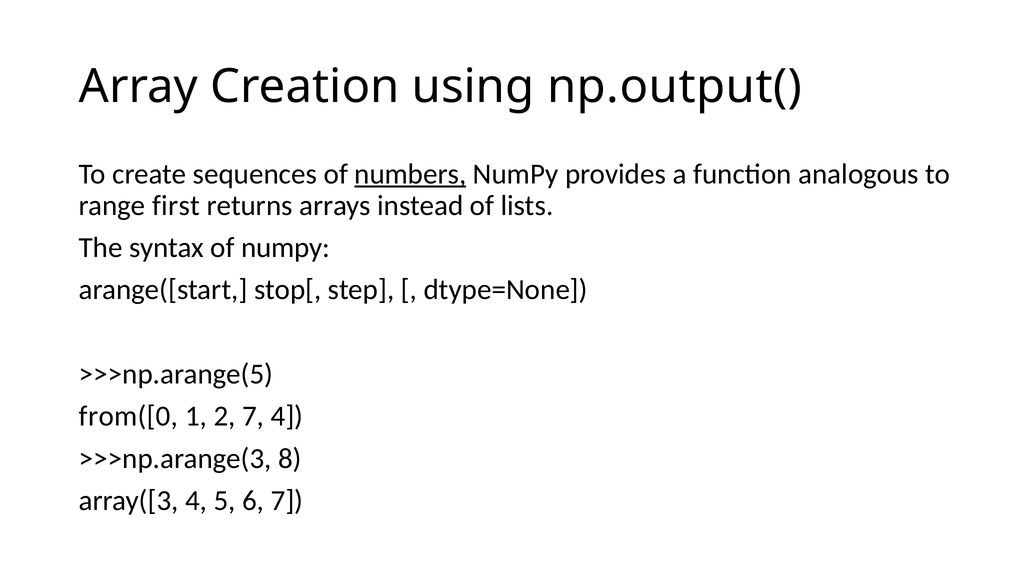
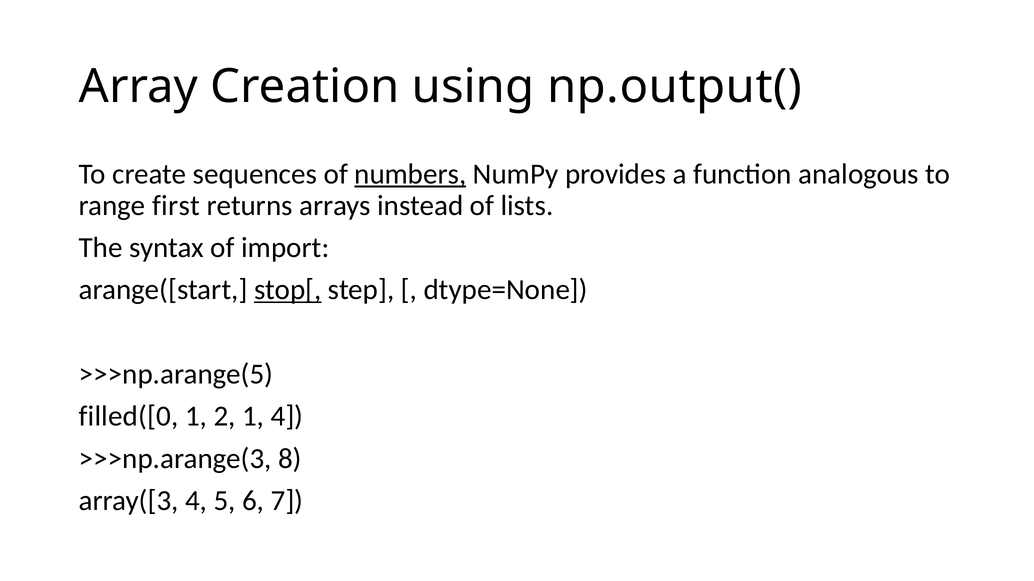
of numpy: numpy -> import (285, 248)
stop[ underline: none -> present (288, 290)
from([0: from([0 -> filled([0 (129, 417)
2 7: 7 -> 1 (253, 417)
